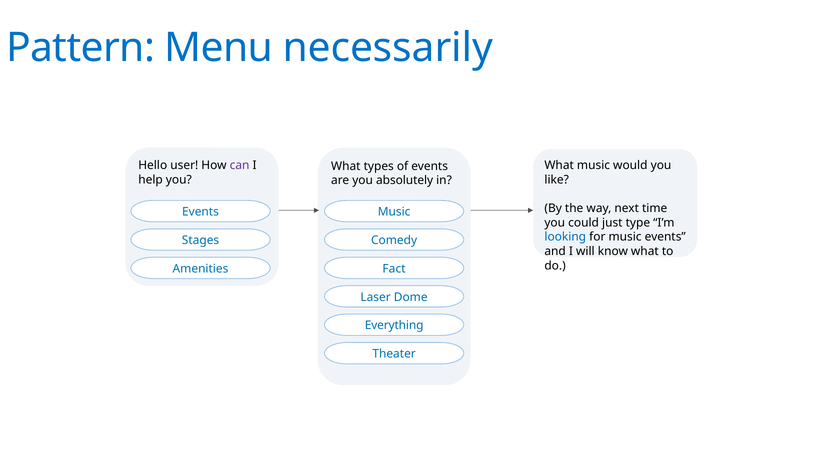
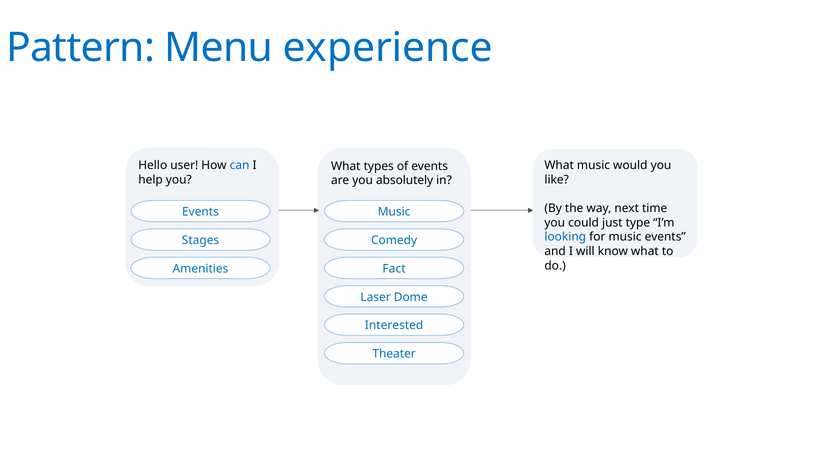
necessarily: necessarily -> experience (388, 48)
can colour: purple -> blue (240, 165)
Everything: Everything -> Interested (394, 325)
